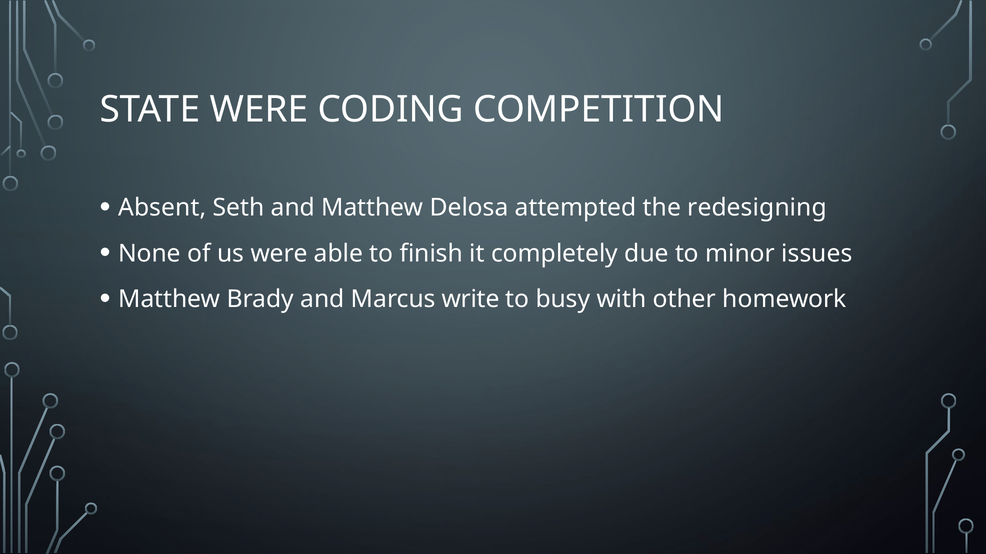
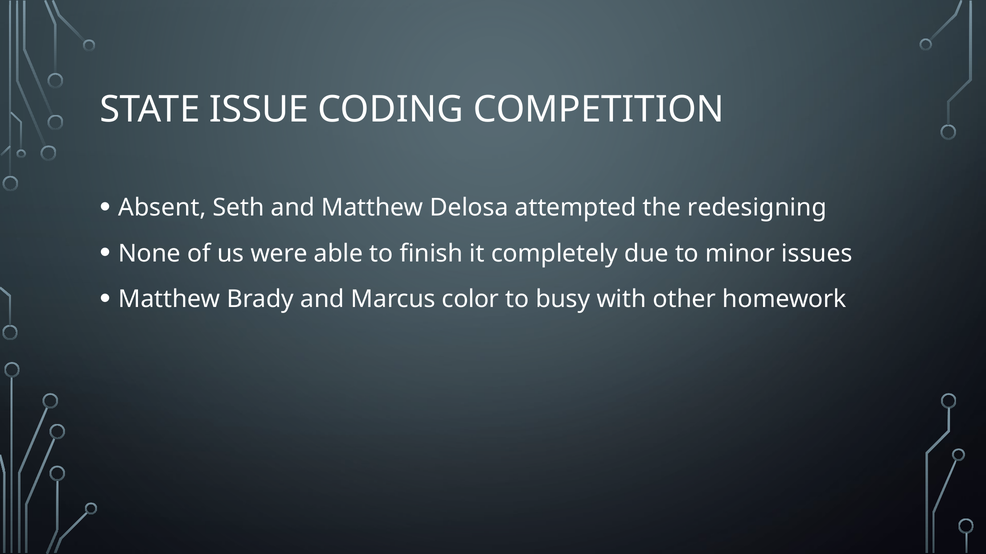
STATE WERE: WERE -> ISSUE (259, 110)
write: write -> color (471, 300)
